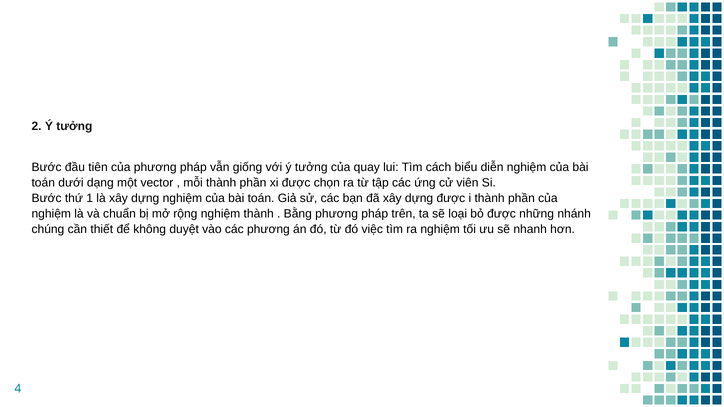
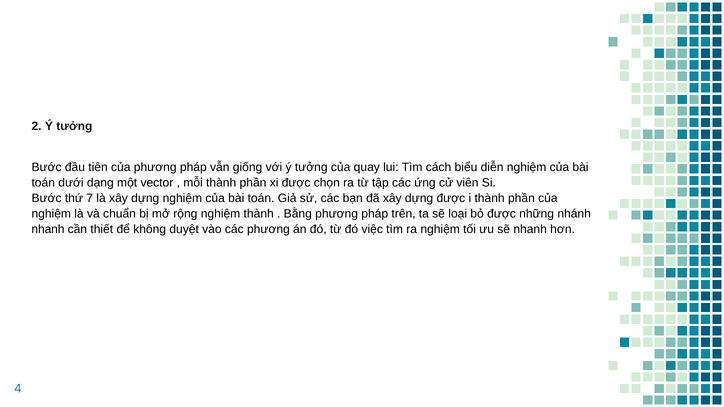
1: 1 -> 7 (90, 198)
chúng: chúng -> nhanh (48, 229)
